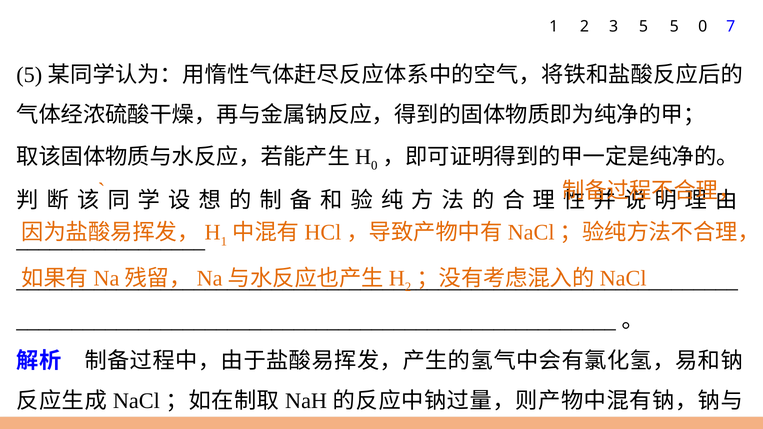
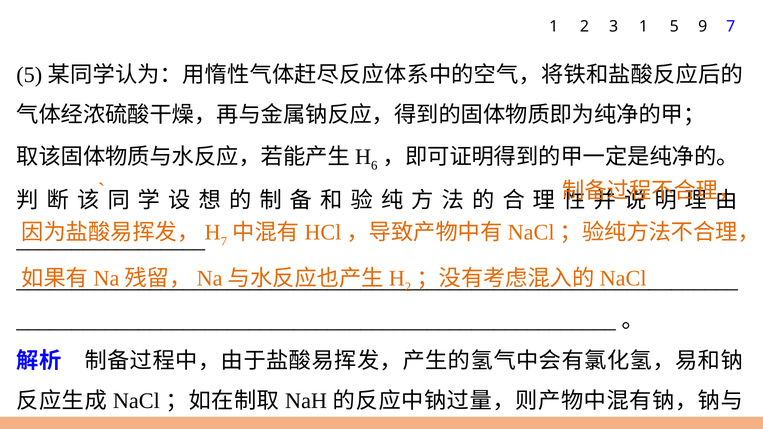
3 5: 5 -> 1 (644, 26)
5 0: 0 -> 9 (703, 26)
0: 0 -> 6 (374, 166)
1: 1 -> 7 (224, 241)
